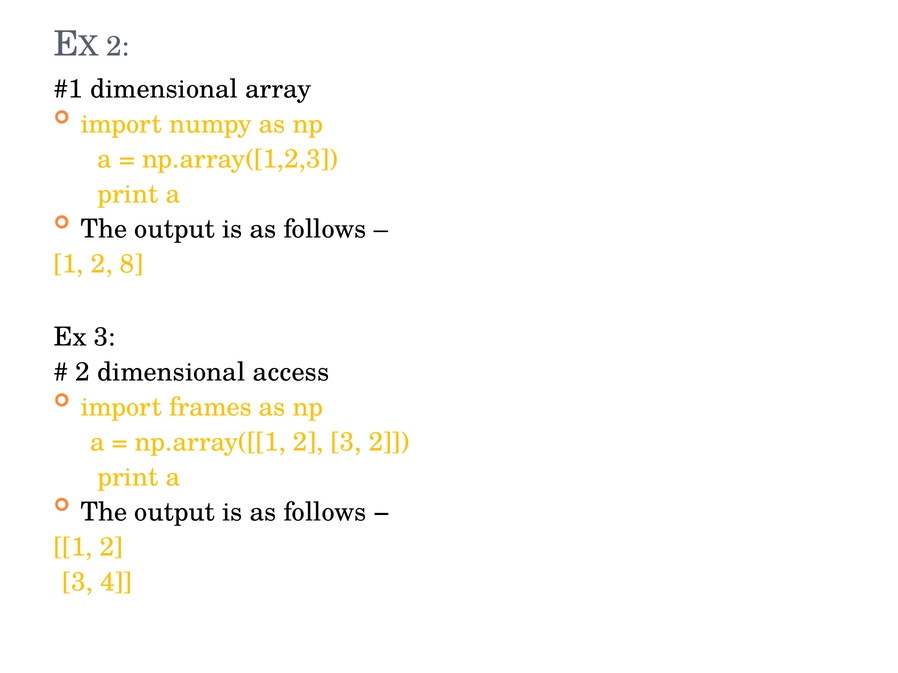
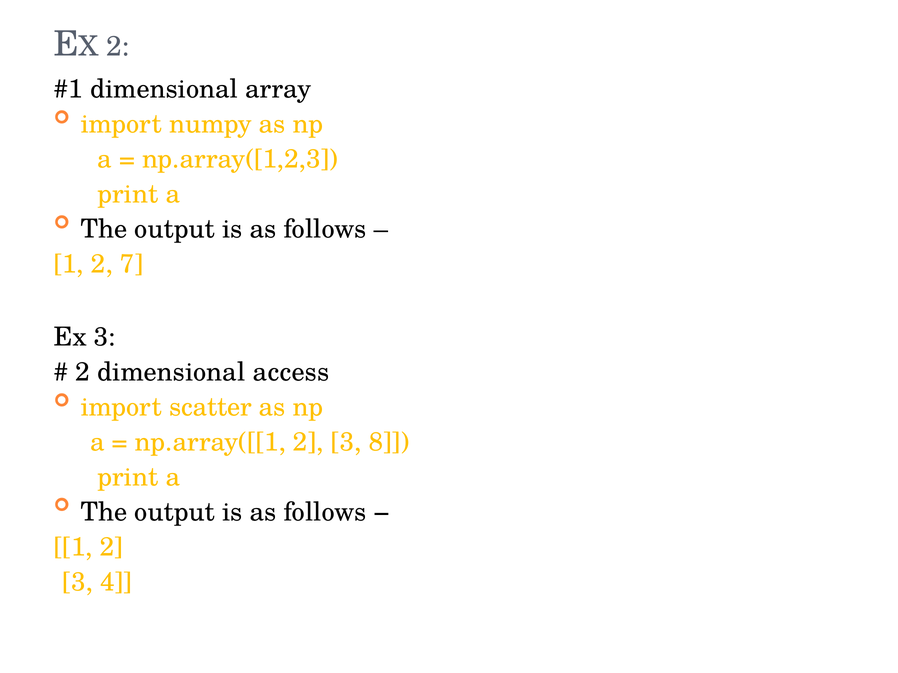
8: 8 -> 7 (132, 264)
frames: frames -> scatter (210, 407)
3 2: 2 -> 8 (389, 442)
